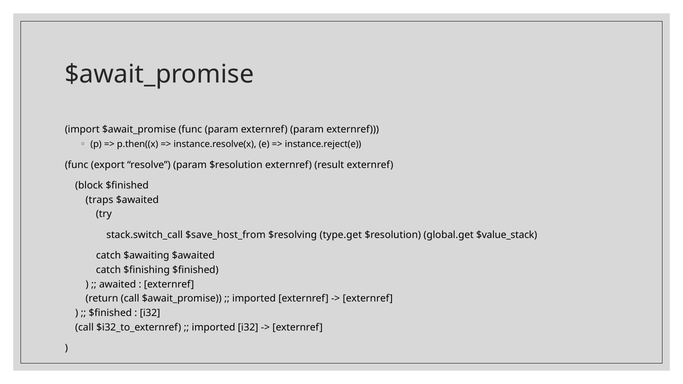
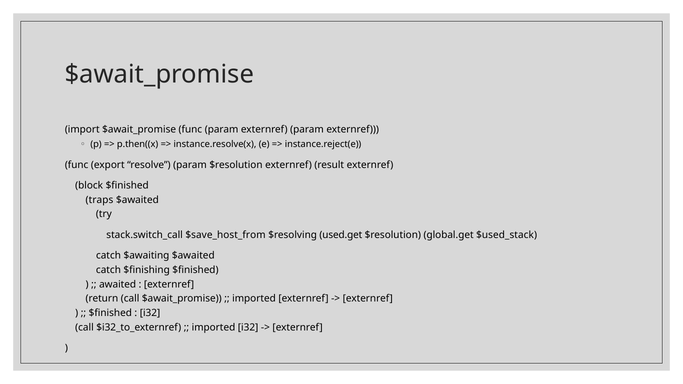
type.get: type.get -> used.get (341, 235)
$value_stack: $value_stack -> $used_stack (507, 235)
